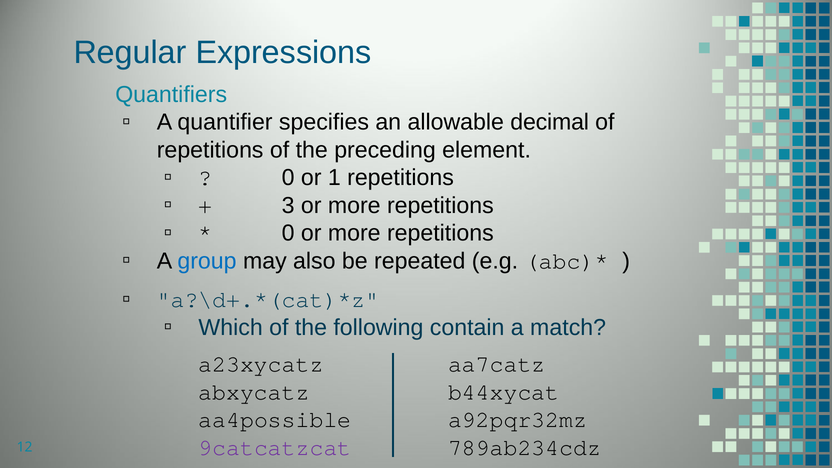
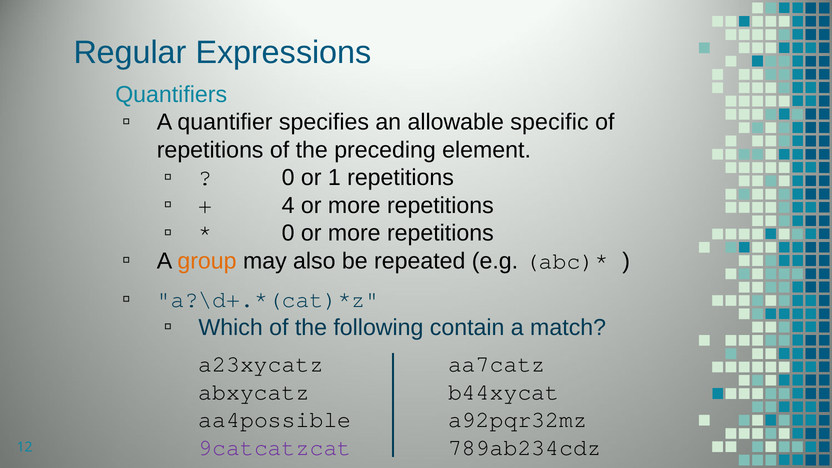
decimal: decimal -> specific (549, 122)
3: 3 -> 4 (288, 206)
group colour: blue -> orange (207, 261)
